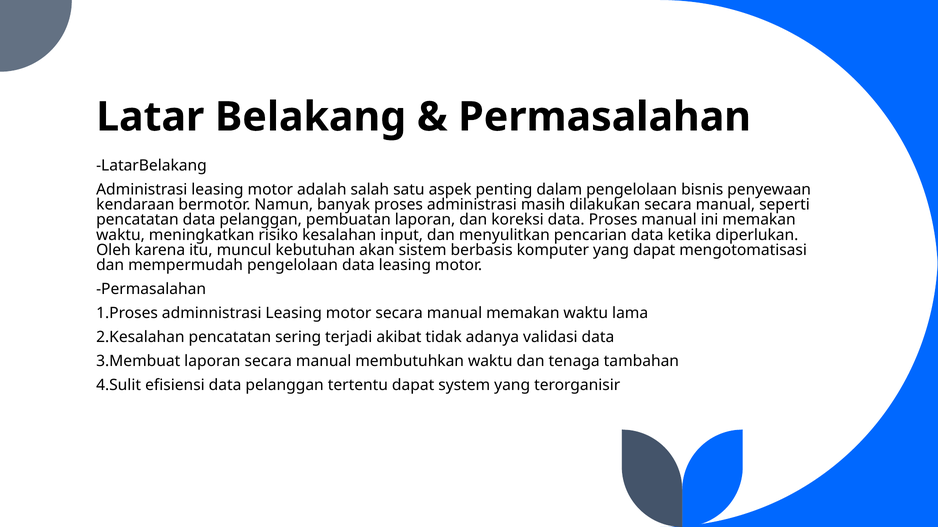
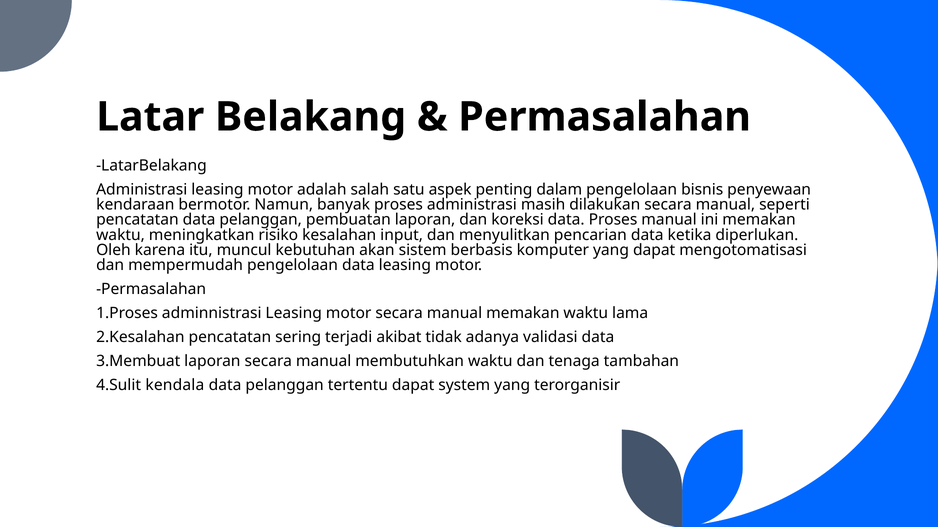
efisiensi: efisiensi -> kendala (175, 385)
